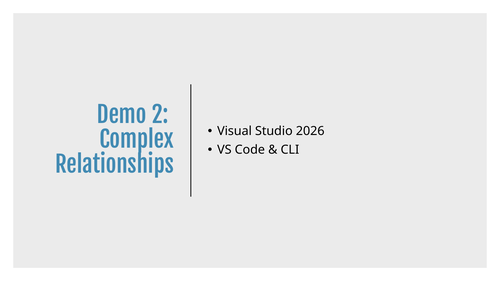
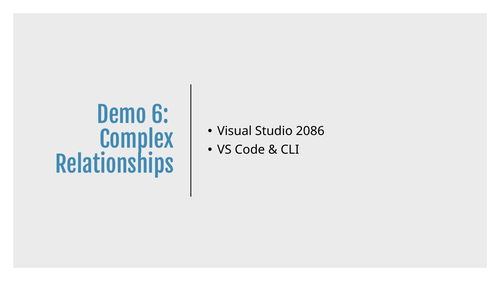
2: 2 -> 6 (160, 116)
2026: 2026 -> 2086 (310, 131)
